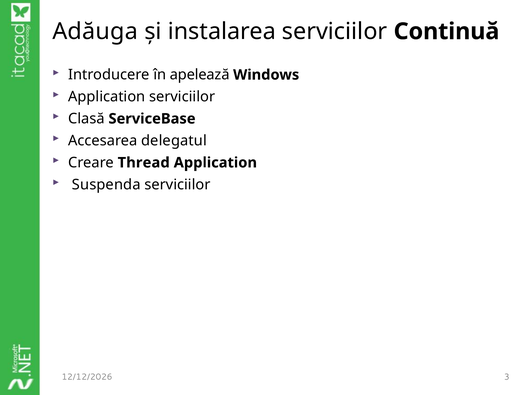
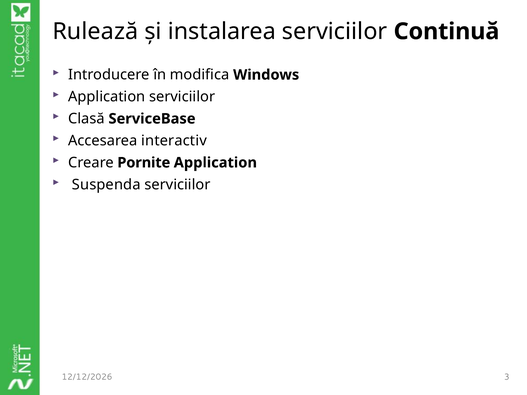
Adăuga: Adăuga -> Rulează (95, 31)
apelează: apelează -> modifica (200, 75)
delegatul: delegatul -> interactiv (174, 141)
Thread: Thread -> Pornite (144, 163)
